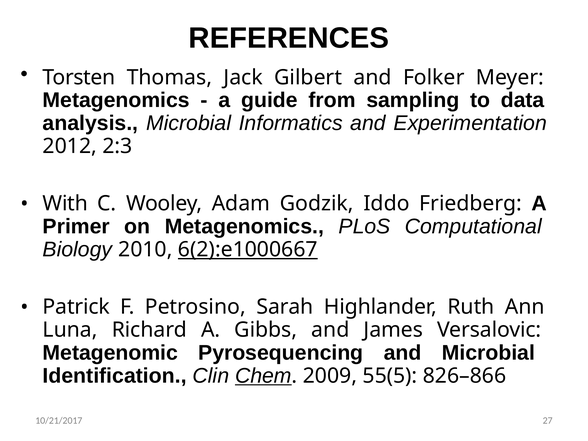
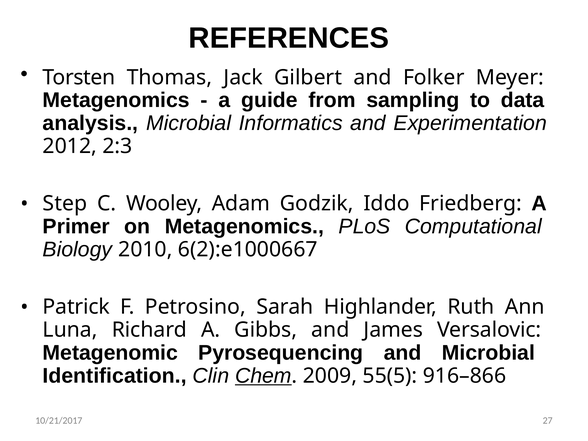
With: With -> Step (65, 204)
6(2):e1000667 underline: present -> none (248, 249)
826–866: 826–866 -> 916–866 (465, 376)
